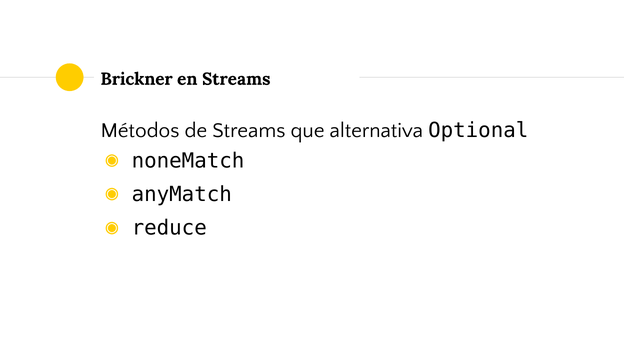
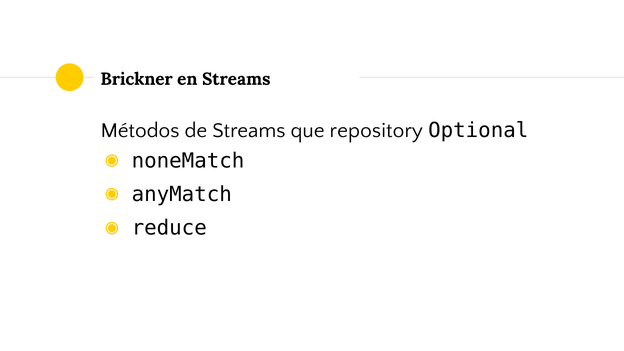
alternativa: alternativa -> repository (376, 130)
